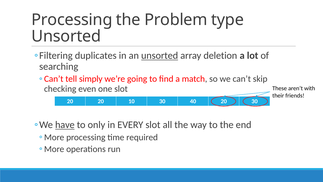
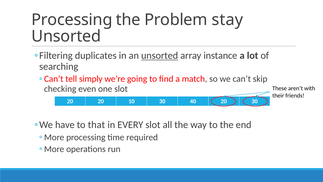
type: type -> stay (227, 20)
deletion: deletion -> instance (220, 55)
have underline: present -> none (65, 125)
only: only -> that (96, 125)
